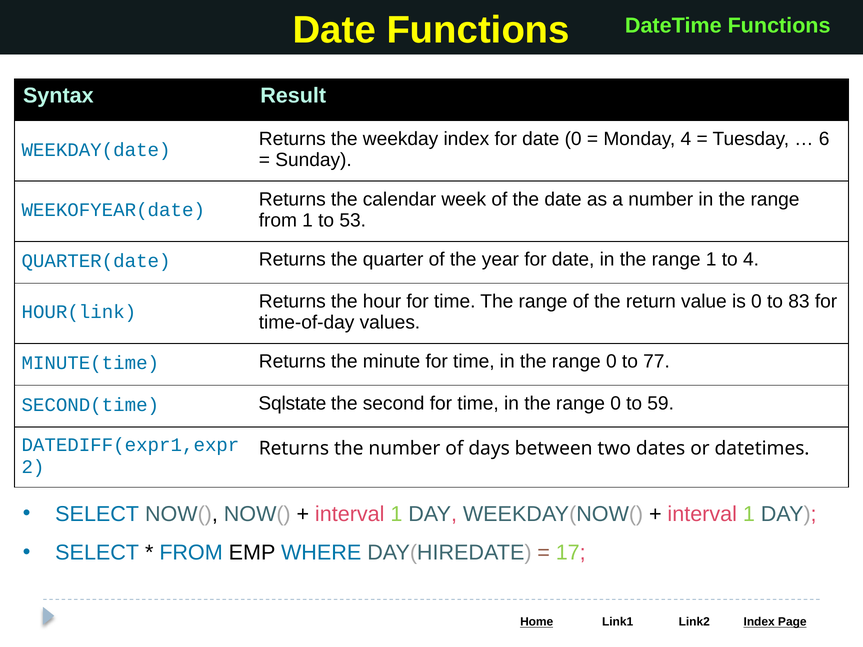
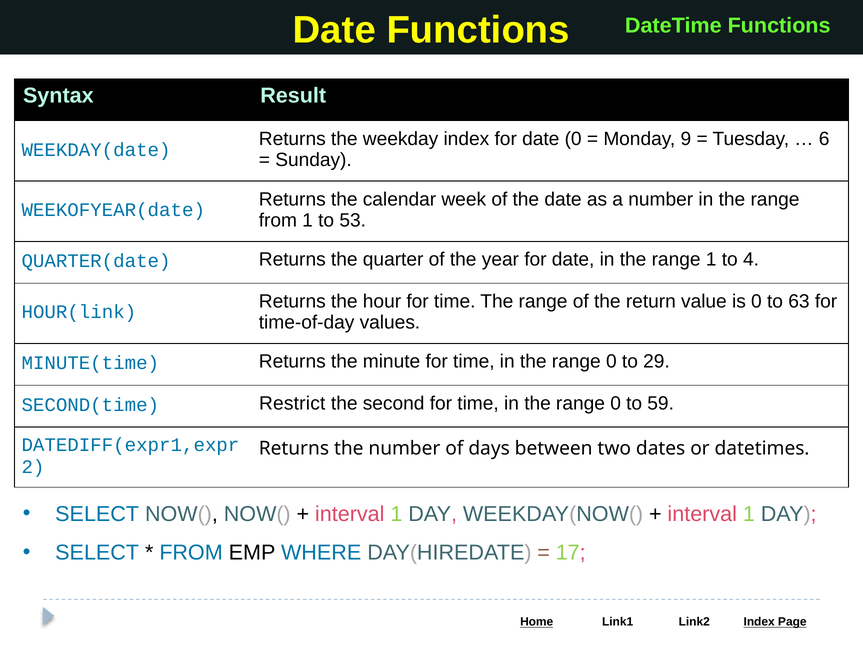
Monday 4: 4 -> 9 (686, 139)
83: 83 -> 63 (799, 301)
77: 77 -> 29 (657, 362)
Sqlstate: Sqlstate -> Restrict (292, 403)
